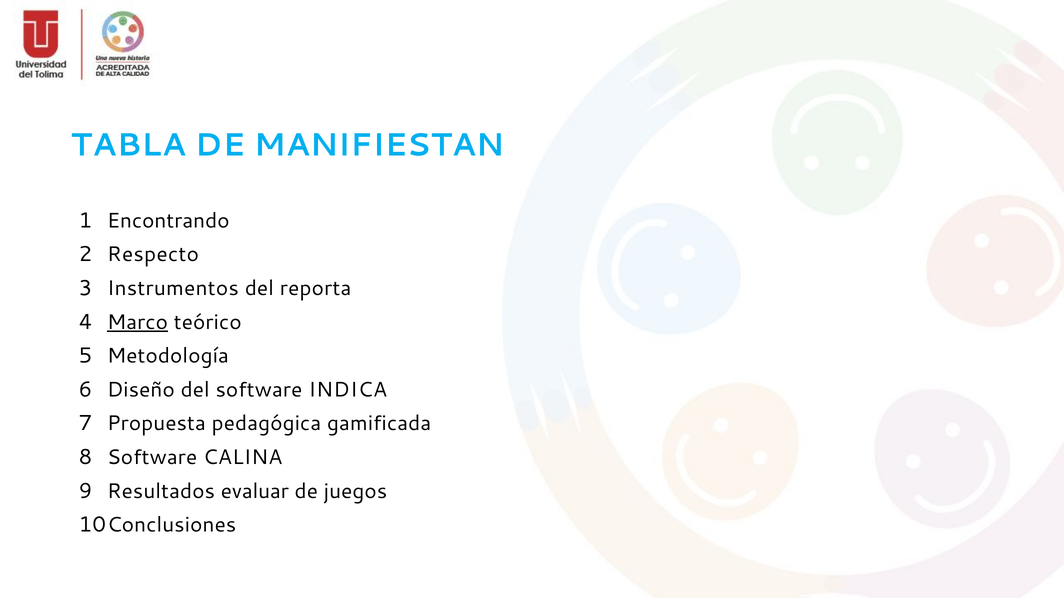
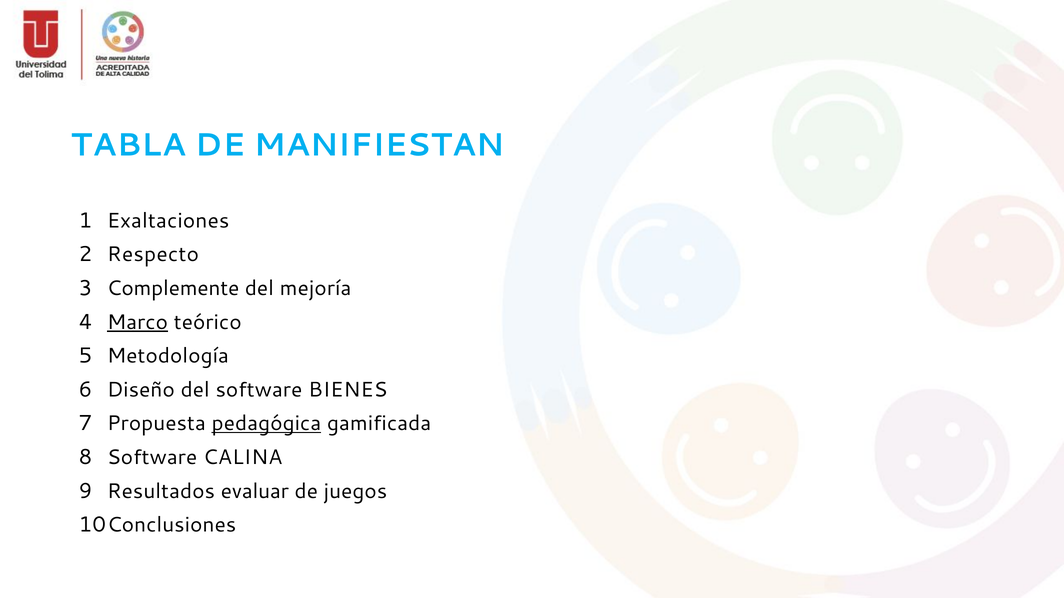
Encontrando: Encontrando -> Exaltaciones (168, 221)
Instrumentos: Instrumentos -> Complemente (173, 289)
reporta: reporta -> mejoría (316, 289)
INDICA: INDICA -> BIENES (348, 390)
pedagógica underline: none -> present (266, 424)
